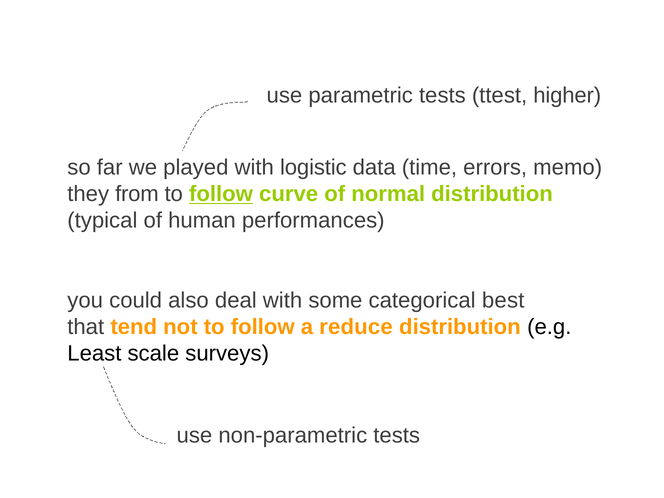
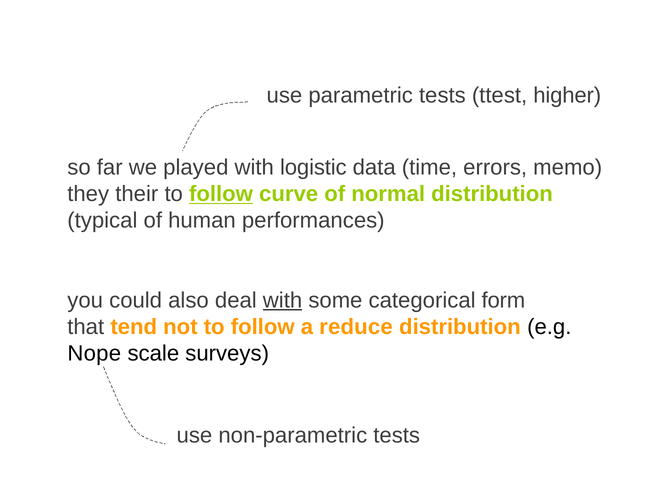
from: from -> their (137, 194)
with underline: none -> present (283, 300)
best: best -> form (503, 300)
Least: Least -> Nope (94, 353)
